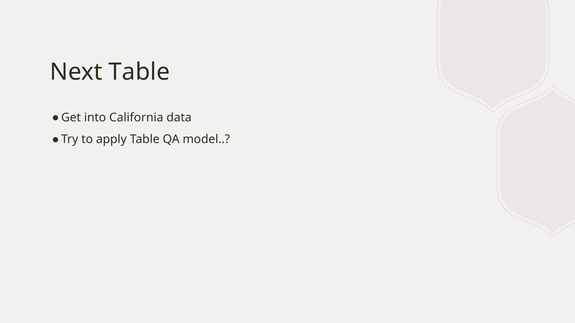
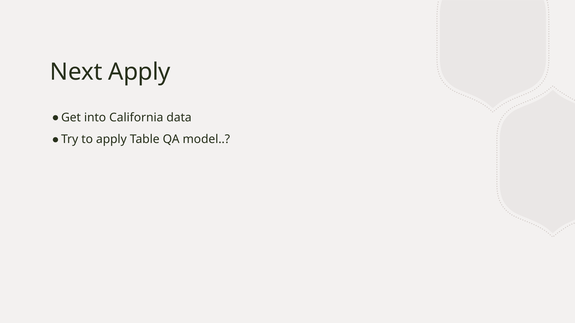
Next Table: Table -> Apply (139, 72)
